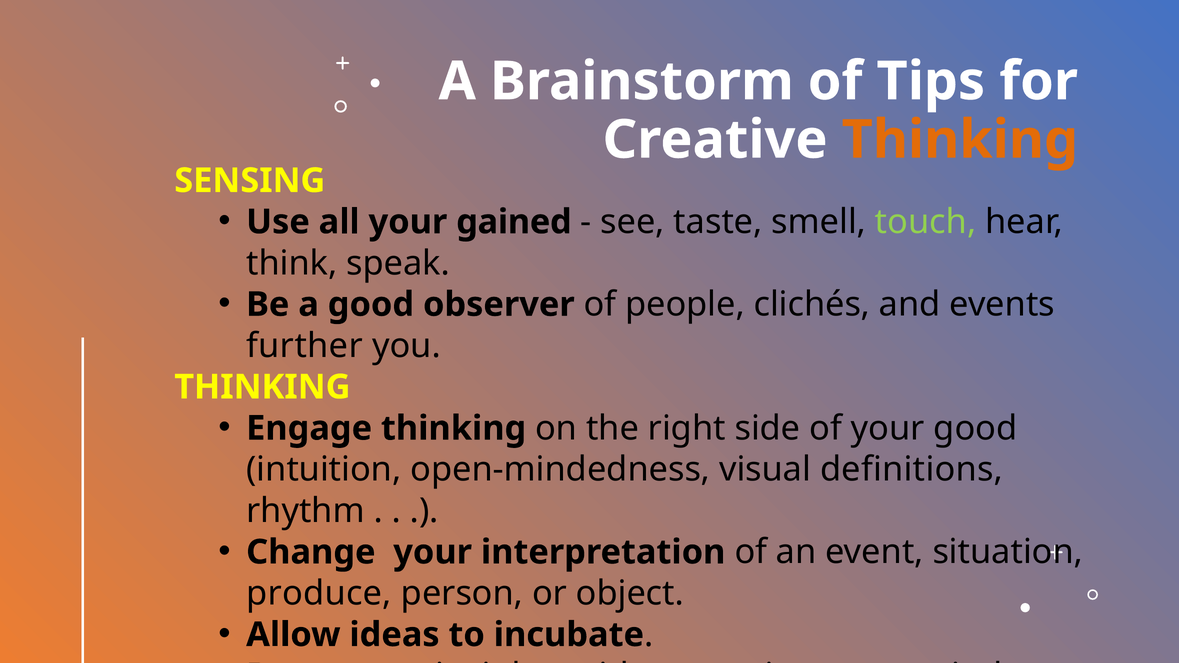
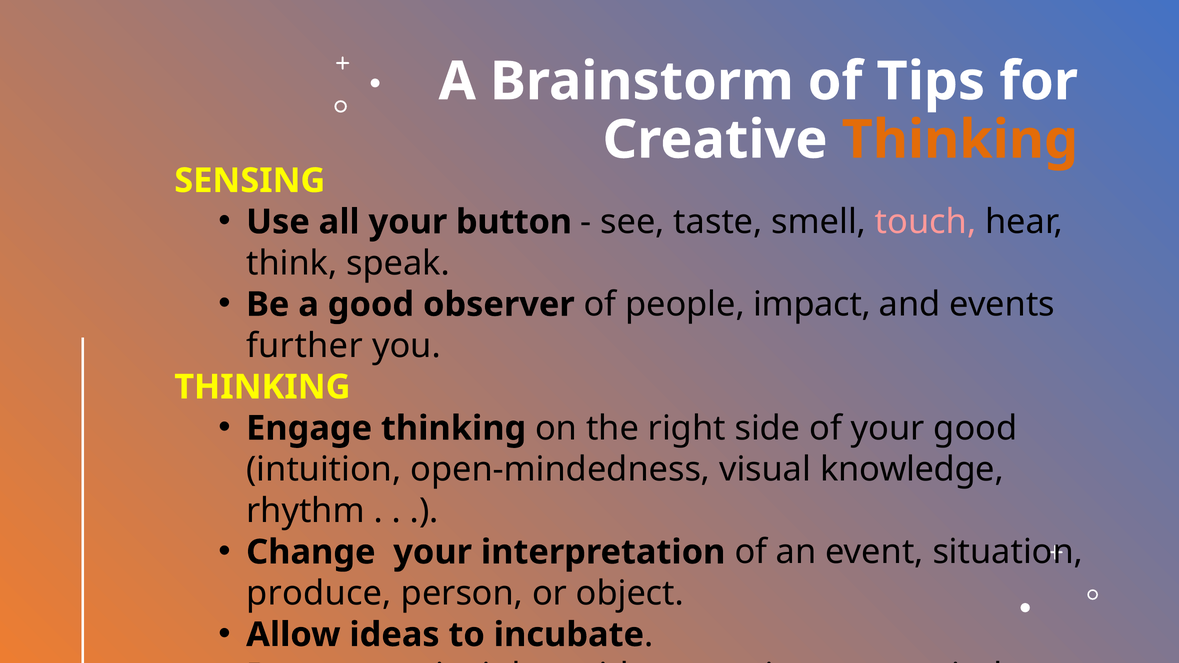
gained: gained -> button (514, 222)
touch colour: light green -> pink (926, 222)
clichés: clichés -> impact (812, 305)
definitions: definitions -> knowledge (912, 470)
